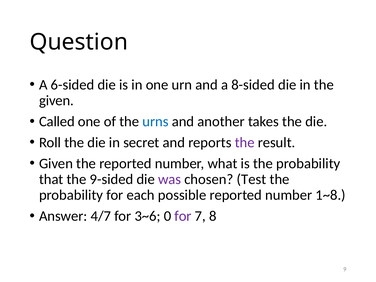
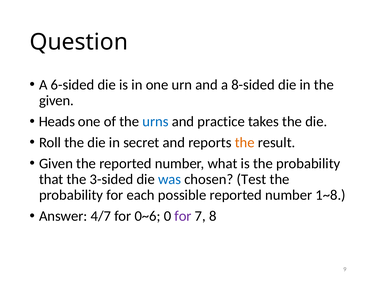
Called: Called -> Heads (57, 121)
another: another -> practice (221, 121)
the colour: purple -> orange (245, 142)
9-sided: 9-sided -> 3-sided (111, 179)
was colour: purple -> blue (170, 179)
3~6: 3~6 -> 0~6 (148, 216)
